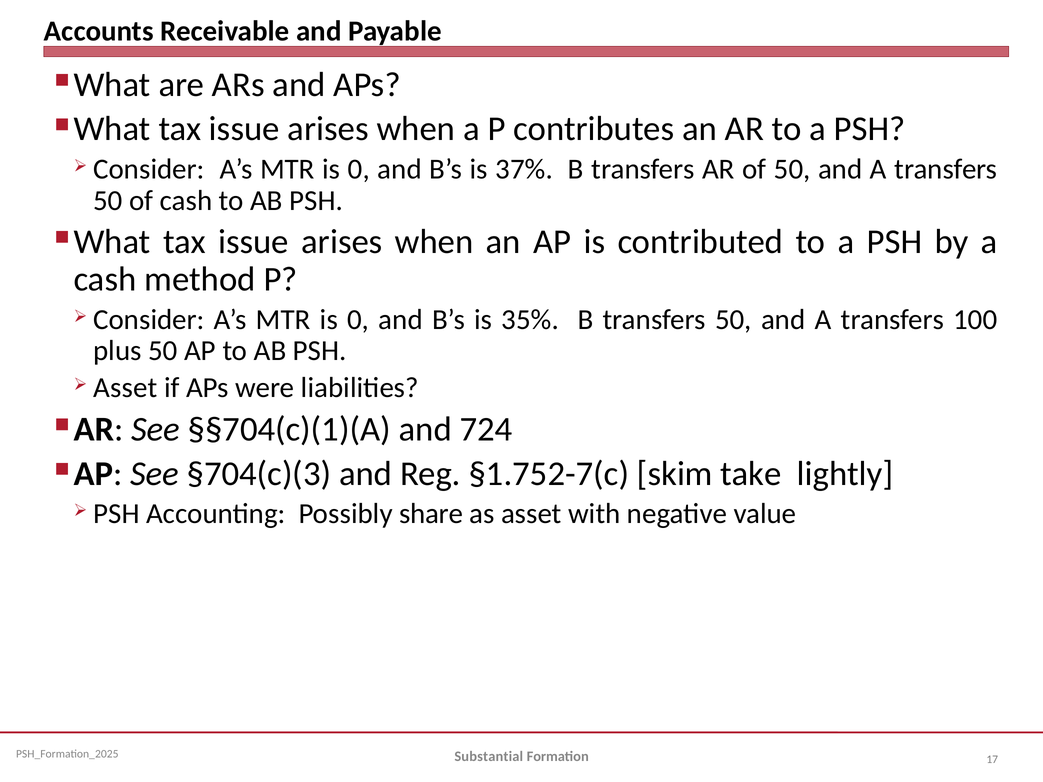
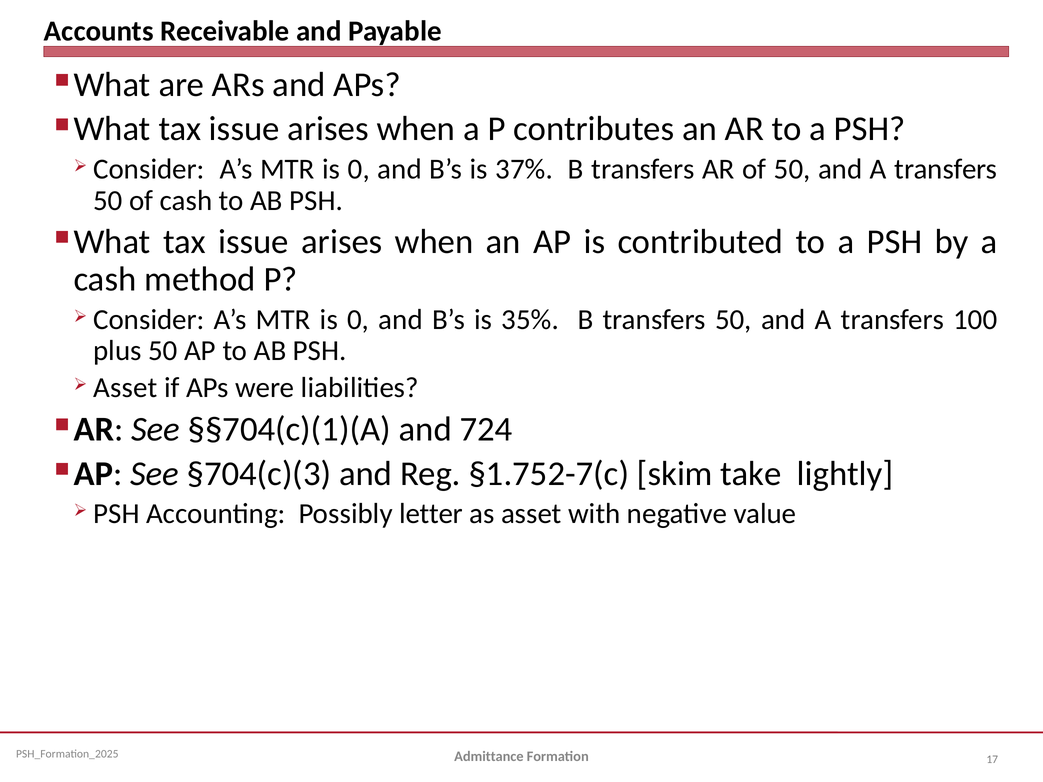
share: share -> letter (431, 514)
Substantial: Substantial -> Admittance (489, 757)
